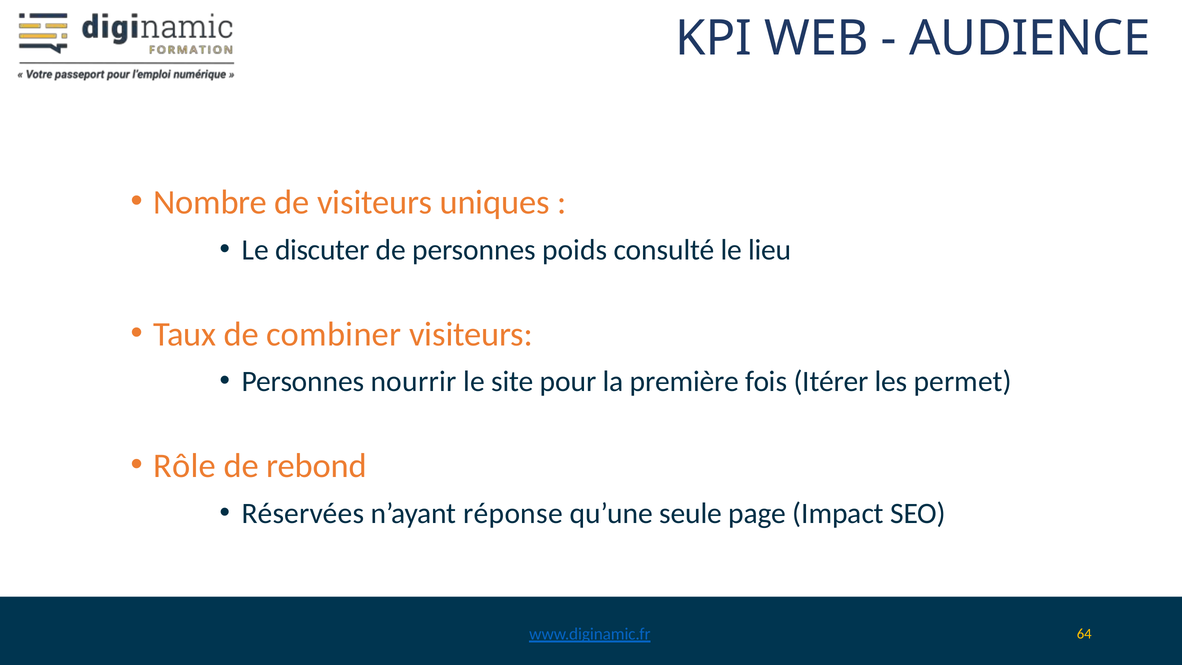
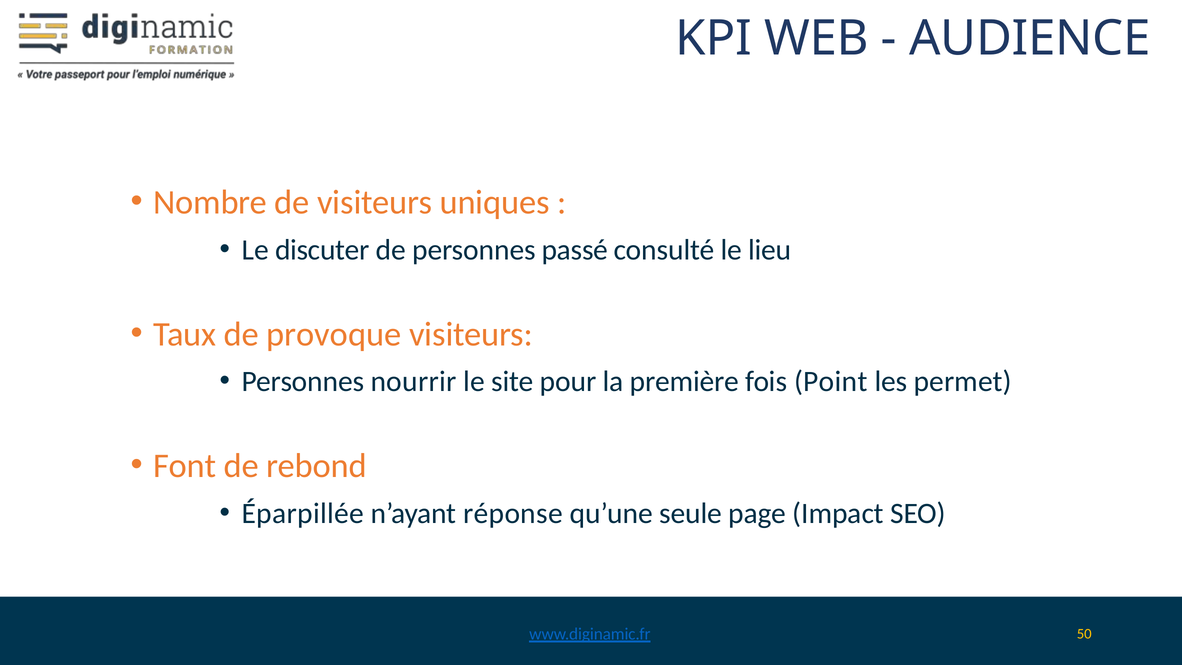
poids: poids -> passé (575, 250)
combiner: combiner -> provoque (334, 334)
Itérer: Itérer -> Point (831, 382)
Rôle: Rôle -> Font (185, 466)
Réservées: Réservées -> Éparpillée (303, 513)
64: 64 -> 50 (1084, 634)
